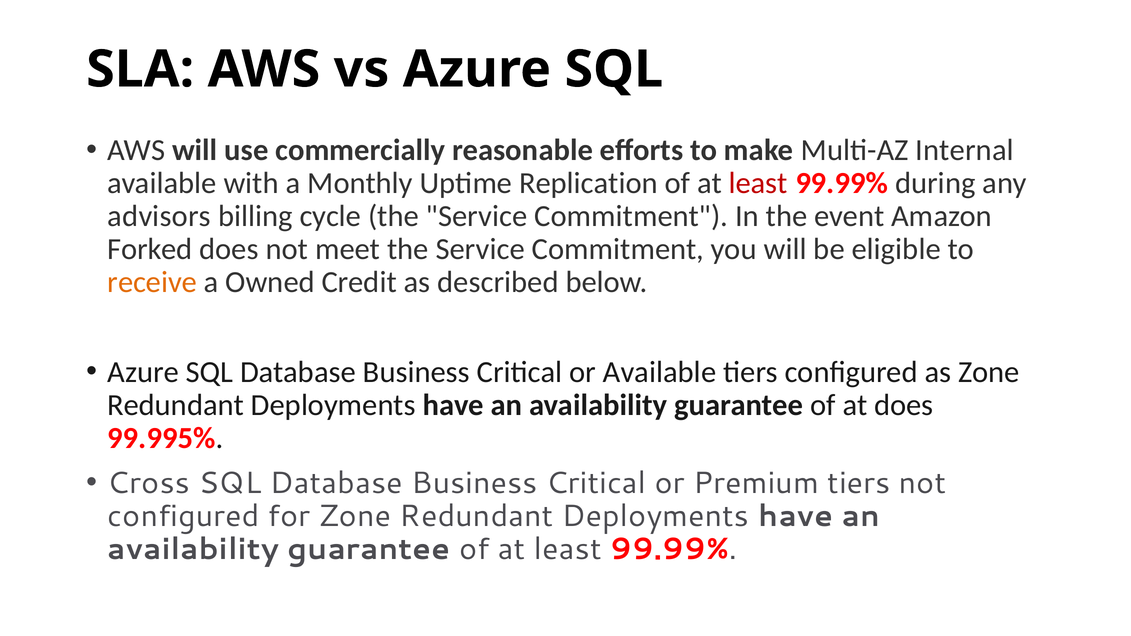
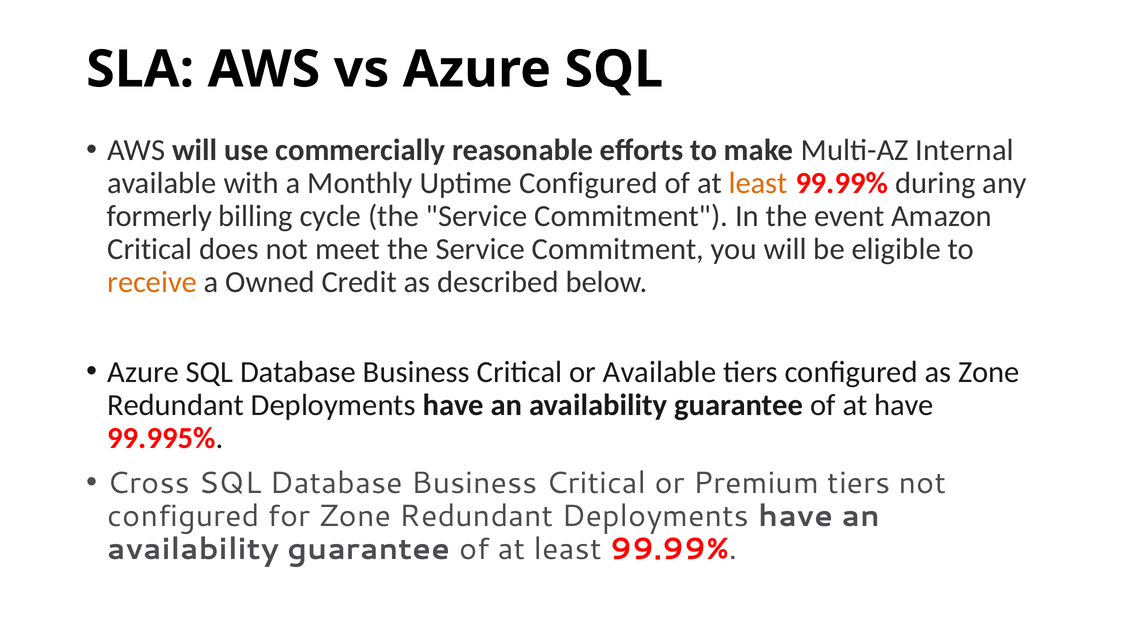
Uptime Replication: Replication -> Configured (588, 183)
least colour: red -> orange (758, 183)
advisors: advisors -> formerly (159, 216)
Forked: Forked -> Critical (150, 249)
at does: does -> have (904, 405)
